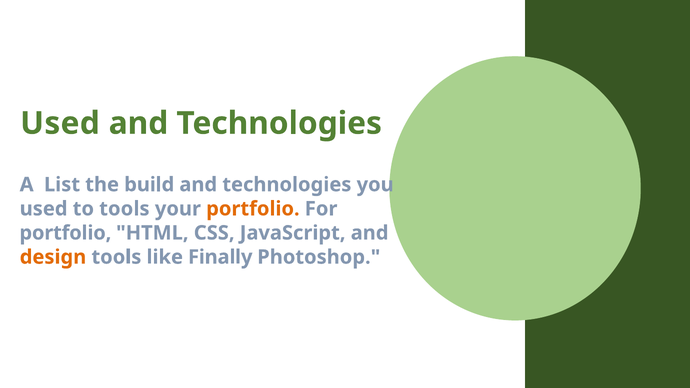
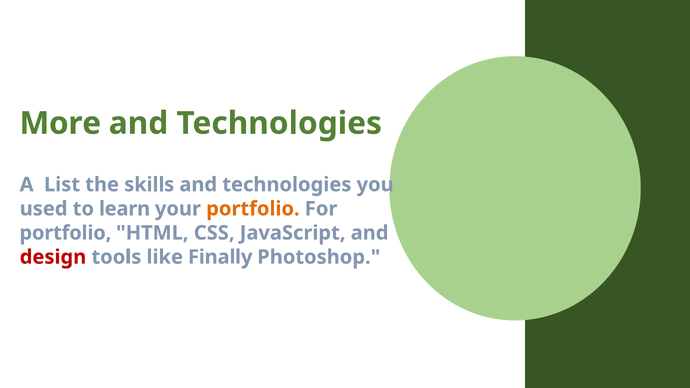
Used: Used -> More (60, 123)
build: build -> skills (149, 185)
to tools: tools -> learn (125, 209)
design colour: orange -> red (53, 257)
